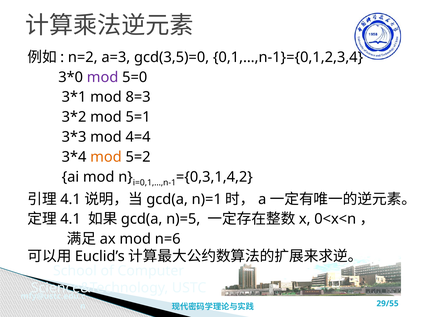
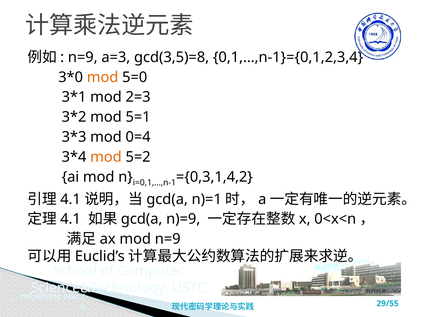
n=2: n=2 -> n=9 (83, 57)
gcd(3,5)=0: gcd(3,5)=0 -> gcd(3,5)=8 (172, 57)
mod colour: purple -> orange (103, 77)
8=3: 8=3 -> 2=3 (138, 97)
4=4: 4=4 -> 0=4 (138, 137)
n)=5: n)=5 -> n)=9 (183, 219)
mod n=6: n=6 -> n=9 (168, 239)
